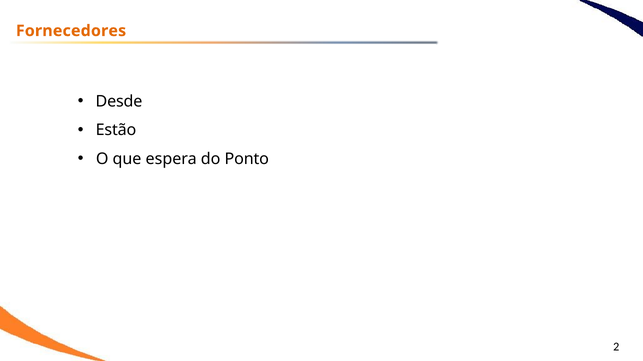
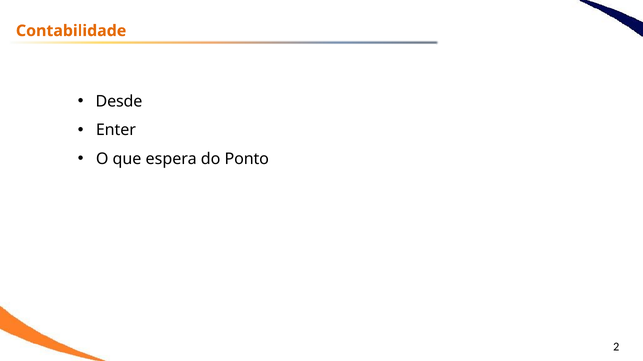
Fornecedores: Fornecedores -> Contabilidade (71, 31)
Estão: Estão -> Enter (116, 130)
